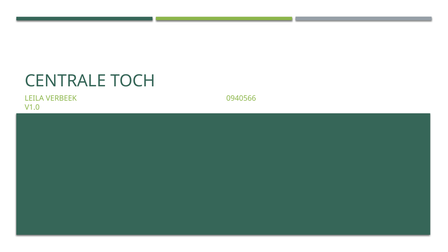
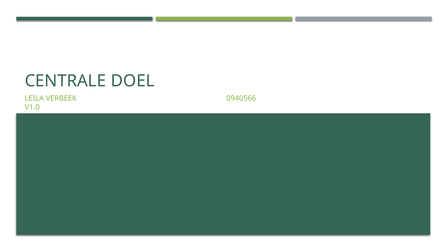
TOCH: TOCH -> DOEL (133, 81)
